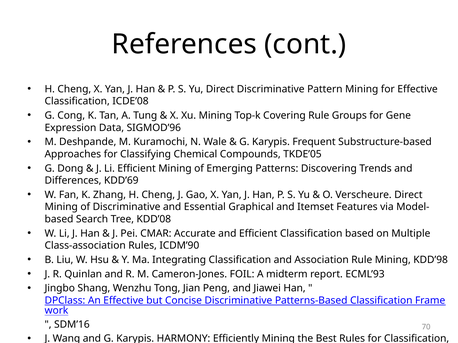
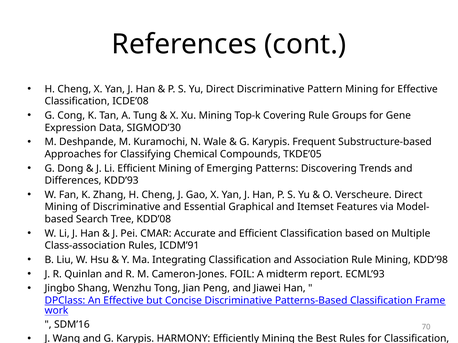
SIGMOD’96: SIGMOD’96 -> SIGMOD’30 (154, 128)
KDD’69: KDD’69 -> KDD’93 (121, 181)
ICDM’90: ICDM’90 -> ICDM’91 (179, 246)
